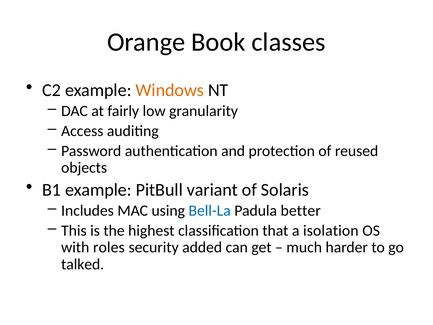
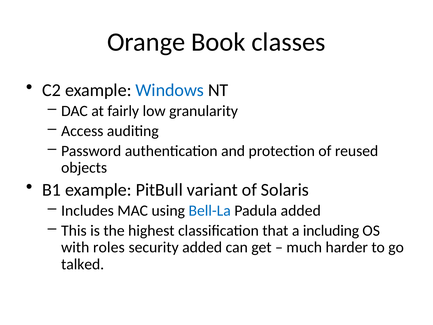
Windows colour: orange -> blue (170, 90)
Padula better: better -> added (301, 210)
isolation: isolation -> including (331, 230)
